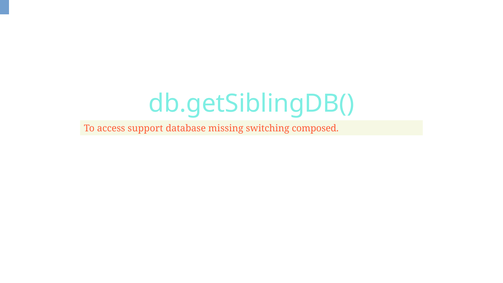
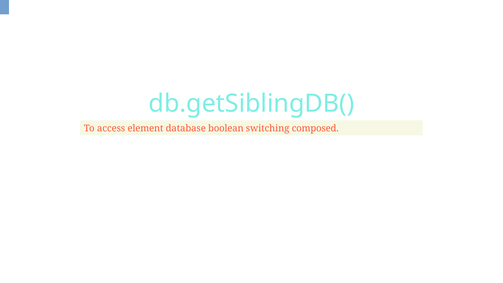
support: support -> element (145, 128)
missing: missing -> boolean (226, 128)
